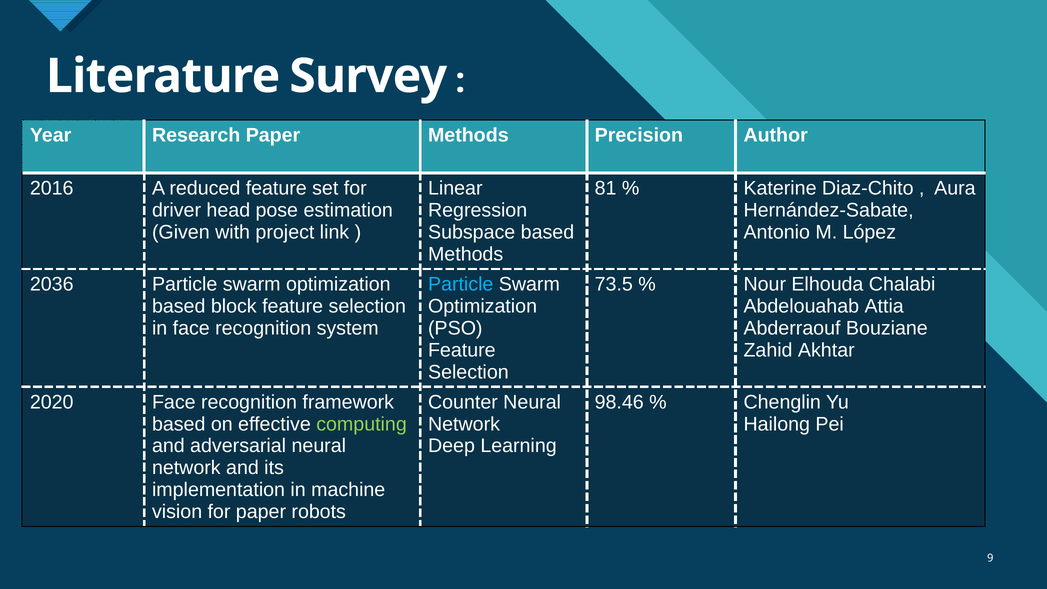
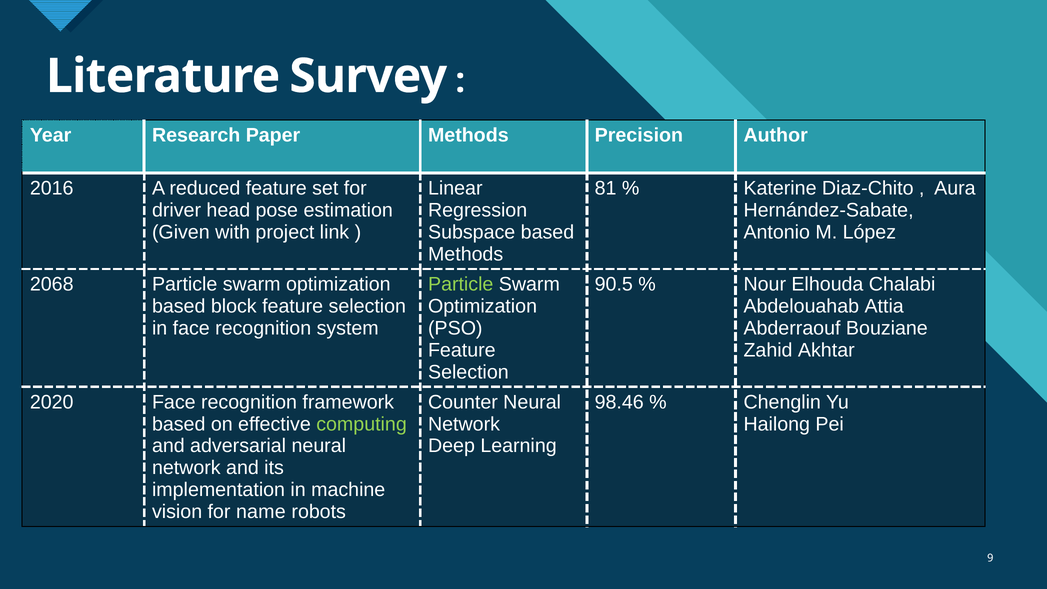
2036: 2036 -> 2068 (52, 284)
Particle colour: light blue -> light green (461, 284)
73.5: 73.5 -> 90.5 (614, 284)
for paper: paper -> name (261, 512)
